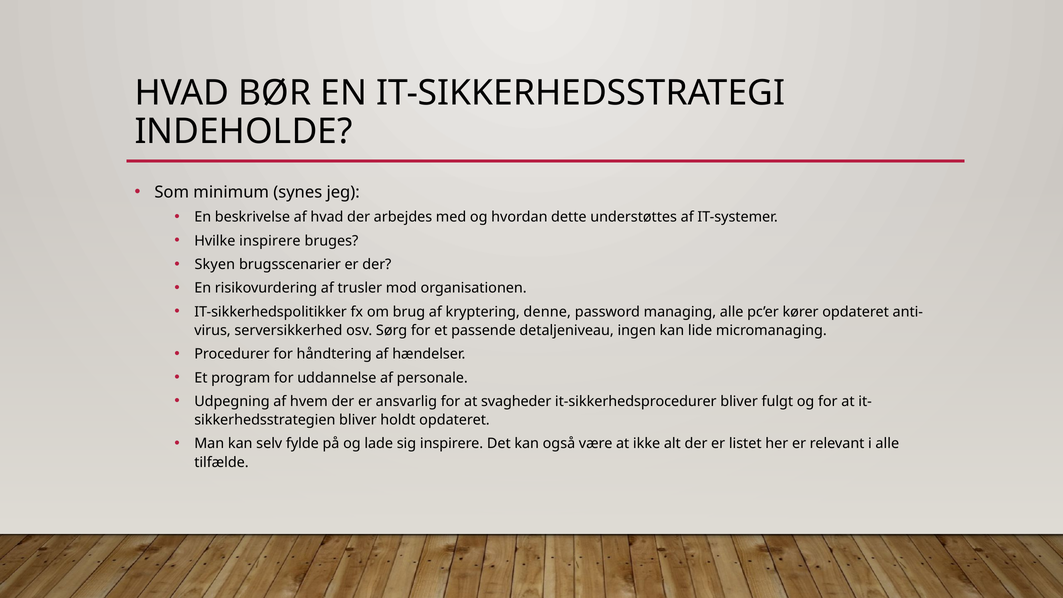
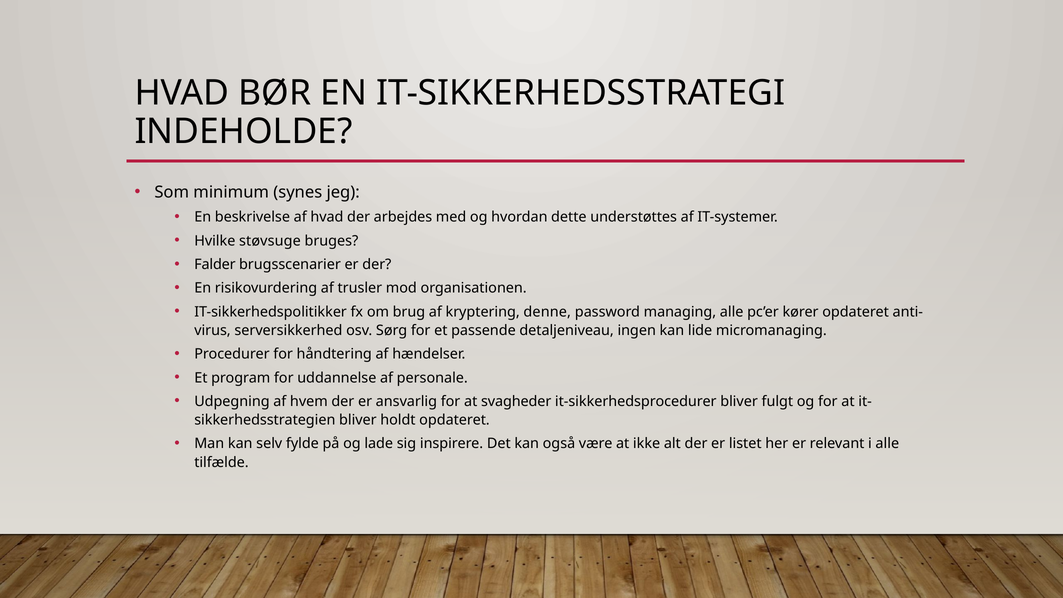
Hvilke inspirere: inspirere -> støvsuge (270, 241)
Skyen: Skyen -> Falder (215, 264)
